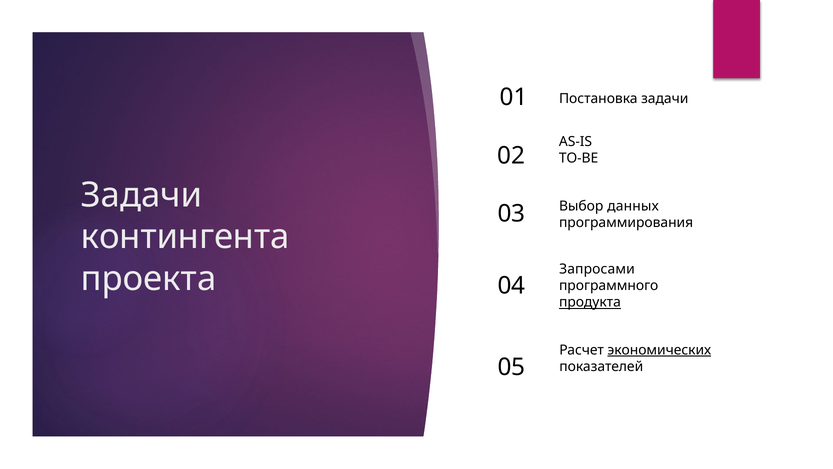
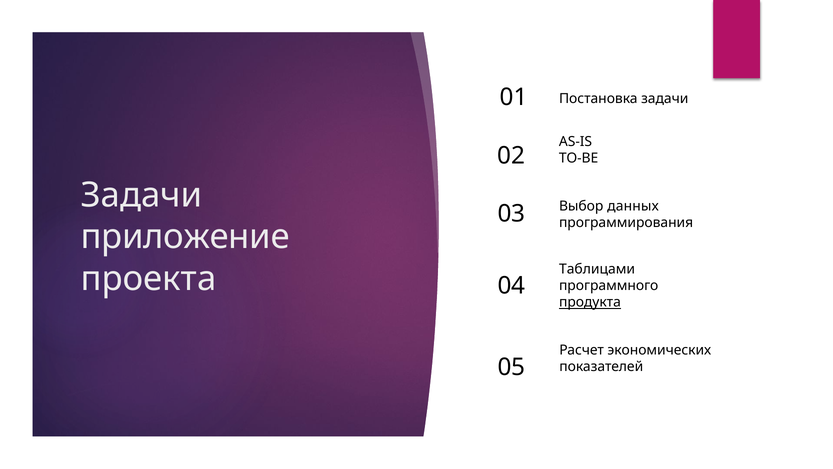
контингента: контингента -> приложение (185, 237)
Запросами: Запросами -> Таблицами (597, 269)
экономических underline: present -> none (659, 350)
